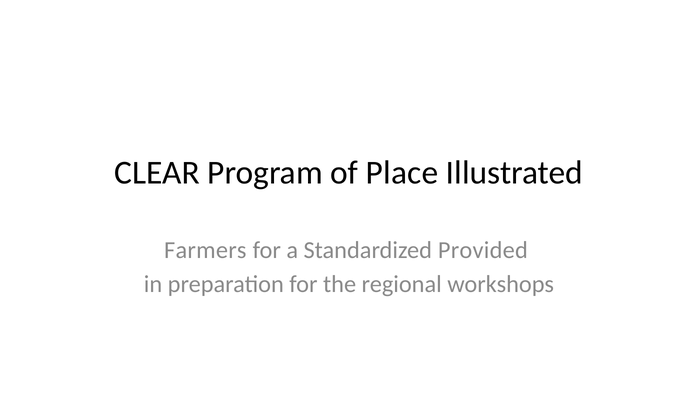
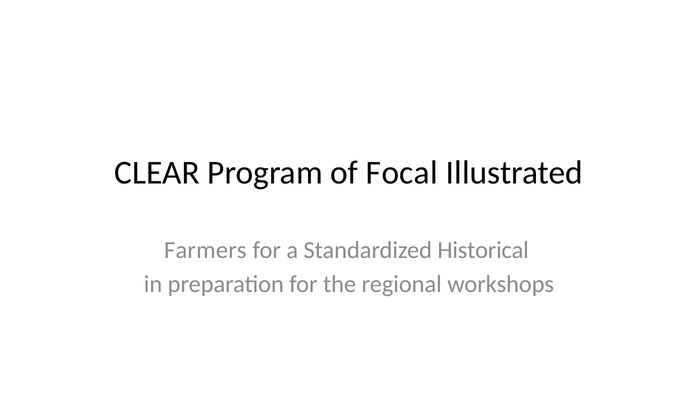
Place: Place -> Focal (402, 173)
Provided: Provided -> Historical (483, 250)
